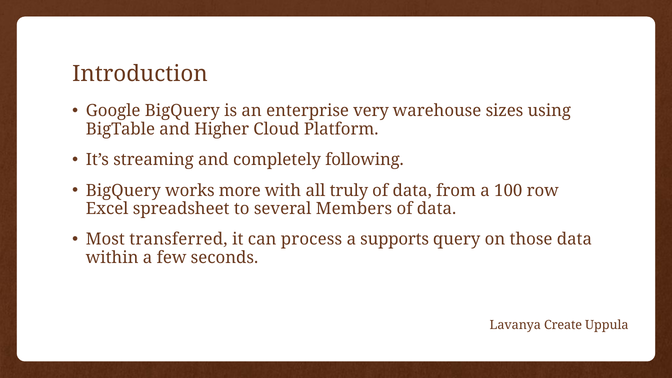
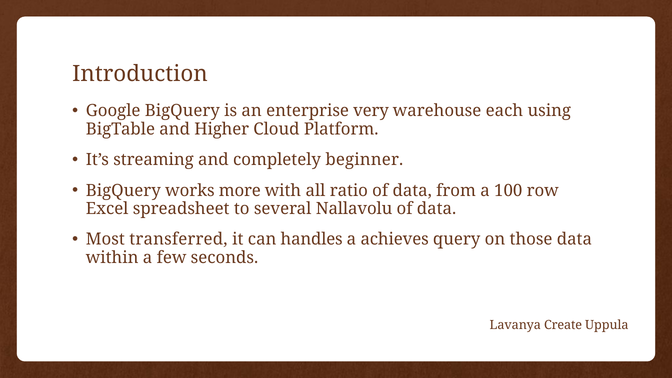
sizes: sizes -> each (504, 111)
following: following -> beginner (364, 160)
truly: truly -> ratio (349, 191)
Members: Members -> Nallavolu (354, 209)
process: process -> handles (312, 239)
supports: supports -> achieves (395, 239)
